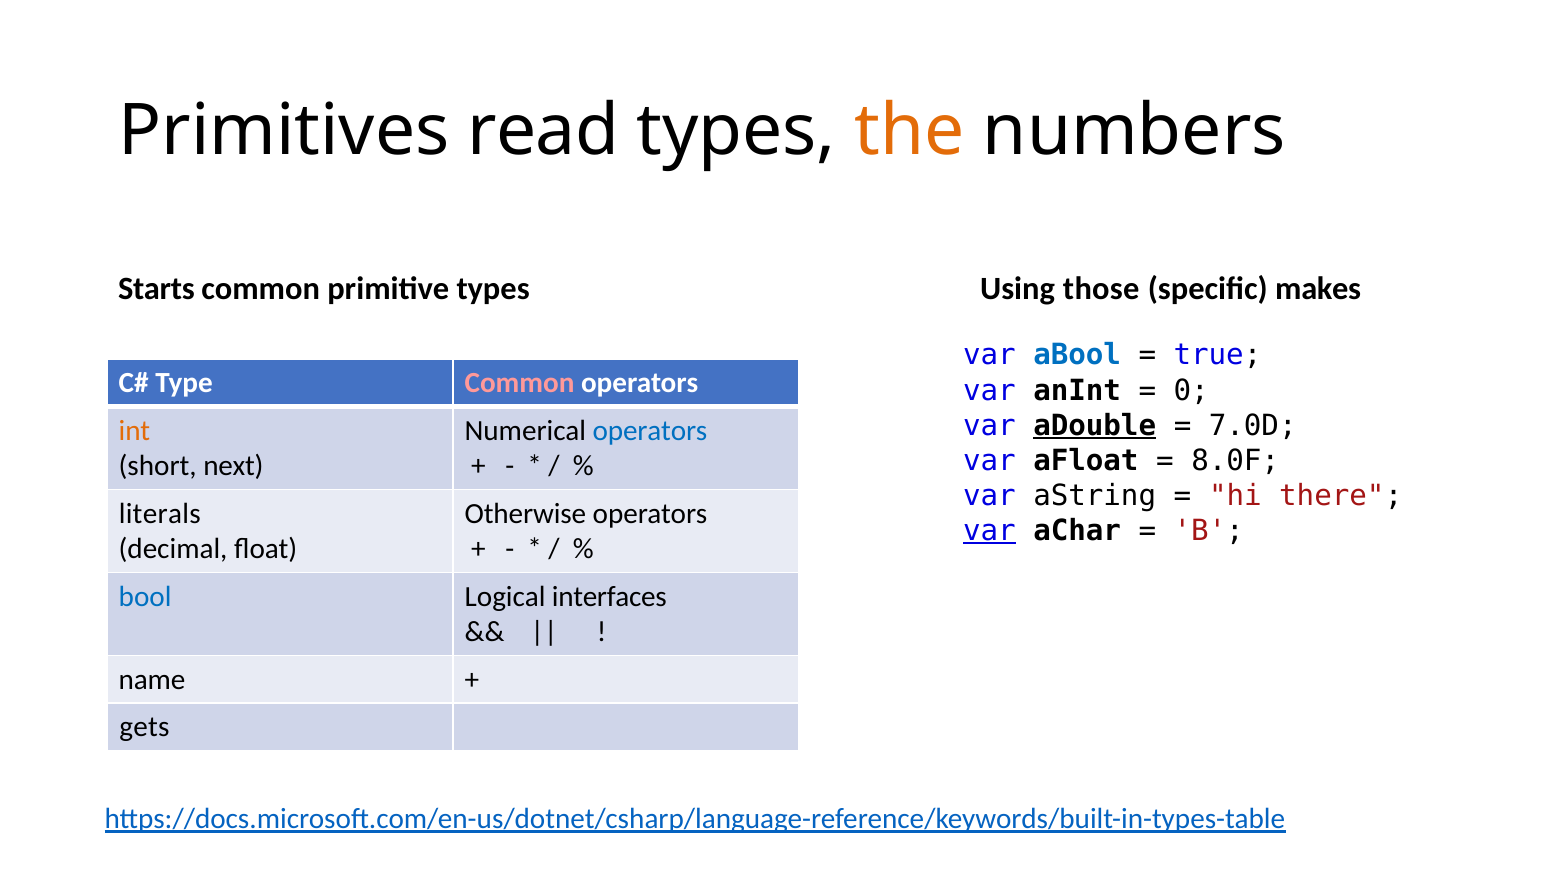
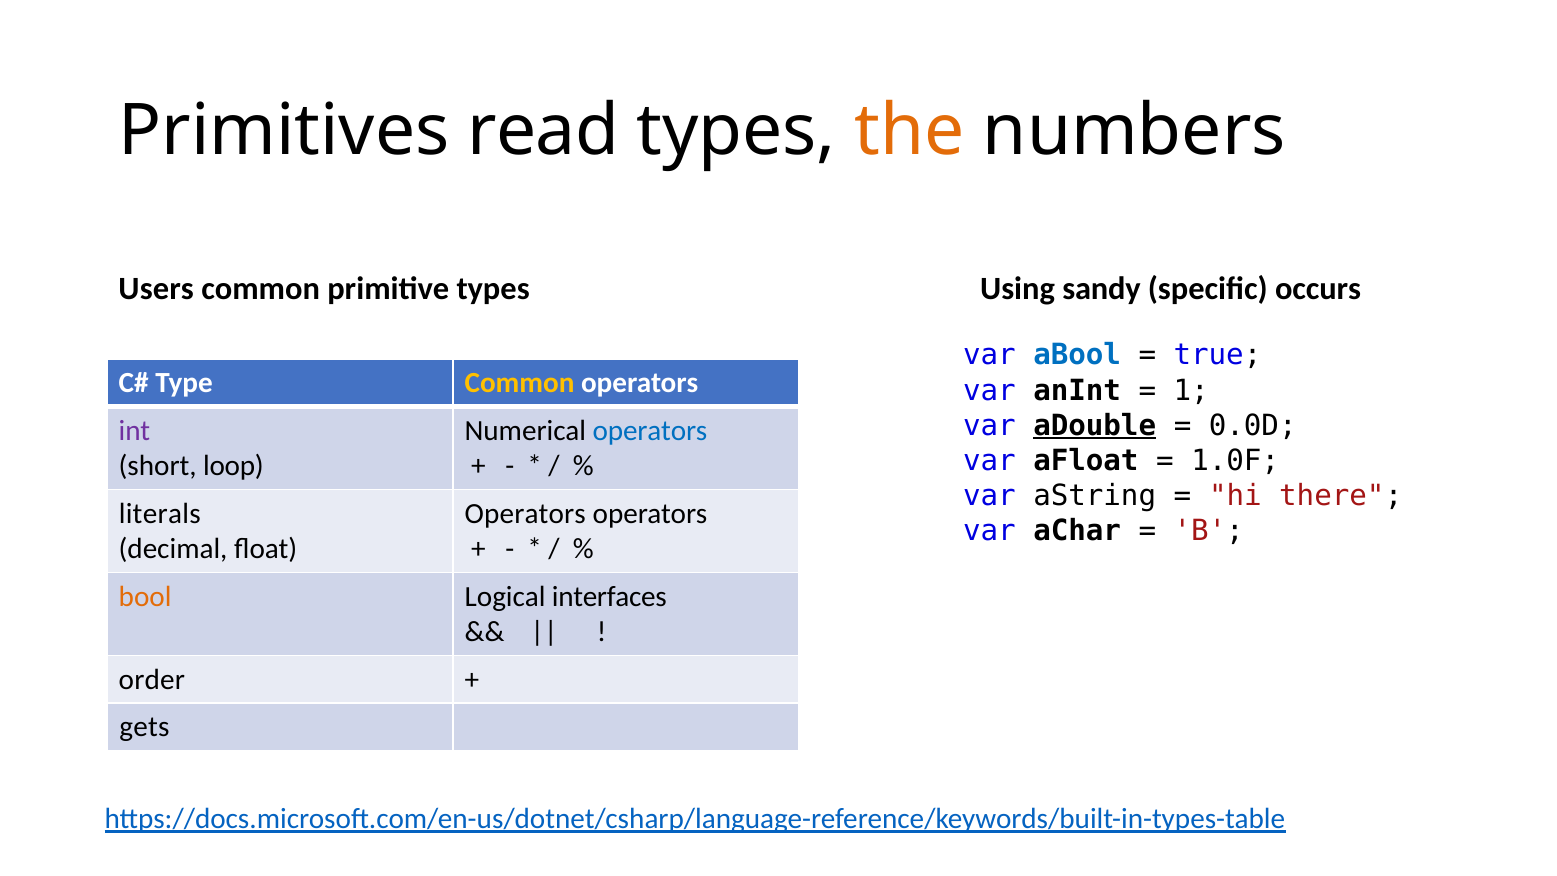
Starts: Starts -> Users (156, 289)
those: those -> sandy (1102, 289)
makes: makes -> occurs (1318, 289)
Common colour: pink -> yellow (520, 383)
0: 0 -> 1 (1191, 390)
7.0D: 7.0D -> 0.0D (1253, 425)
int colour: orange -> purple (134, 431)
8.0F: 8.0F -> 1.0F (1235, 460)
next: next -> loop (233, 466)
Otherwise: Otherwise -> Operators (525, 514)
var underline: present -> none (989, 530)
bool colour: blue -> orange (145, 597)
name: name -> order (152, 680)
